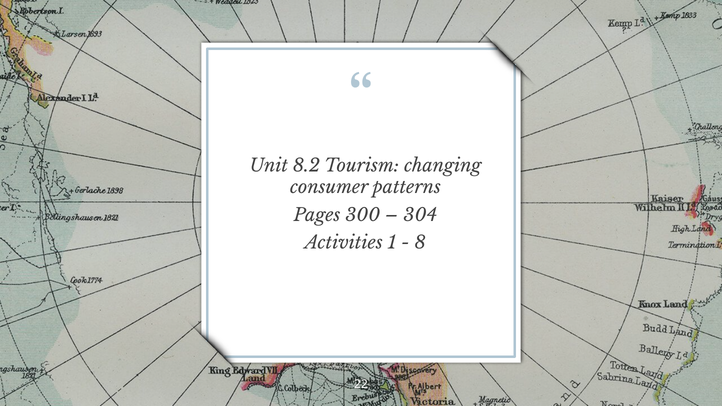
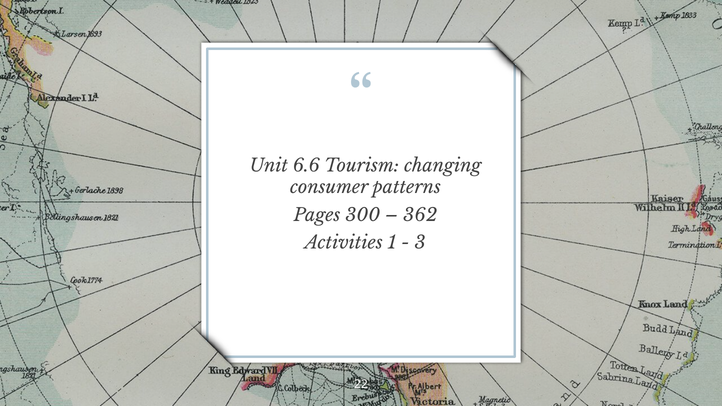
8.2: 8.2 -> 6.6 (306, 166)
304: 304 -> 362 (420, 215)
8: 8 -> 3 (420, 243)
